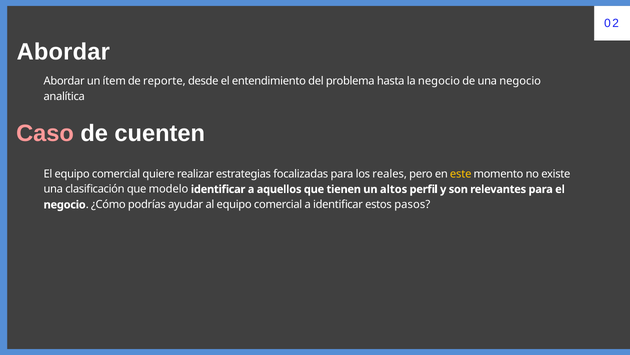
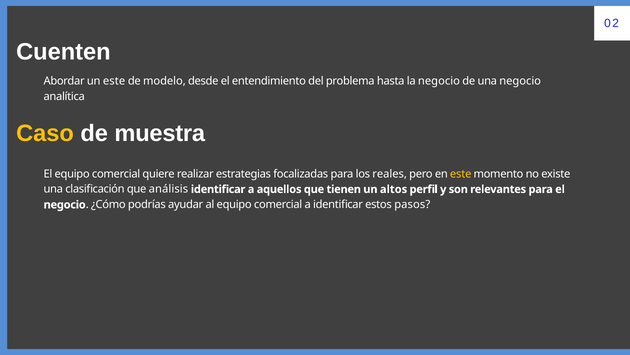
Abordar: Abordar -> Cuenten (63, 52)
un ítem: ítem -> este (114, 81)
reporte: reporte -> modelo (164, 81)
Caso colour: pink -> yellow (45, 133)
cuenten: cuenten -> muestra (160, 133)
modelo: modelo -> análisis (168, 189)
